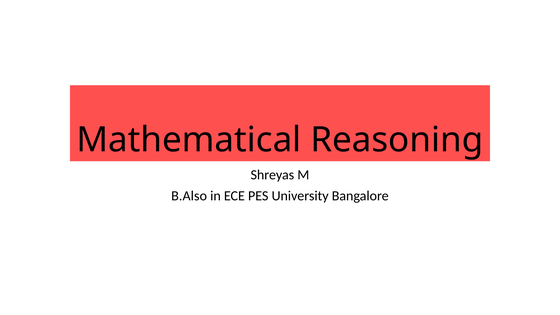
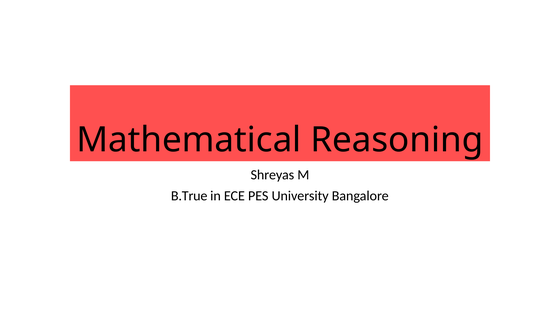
B.Also: B.Also -> B.True (189, 196)
